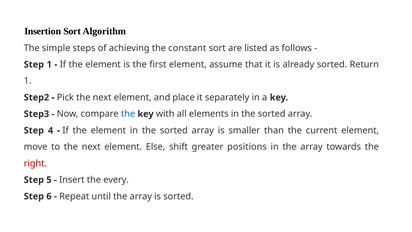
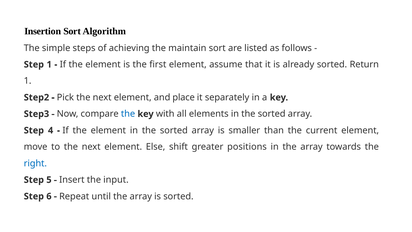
constant: constant -> maintain (187, 48)
right colour: red -> blue (35, 163)
every: every -> input (116, 180)
